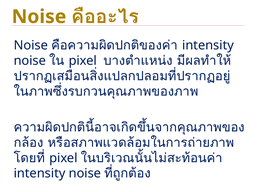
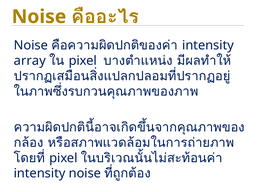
noise: noise -> array (30, 61)
